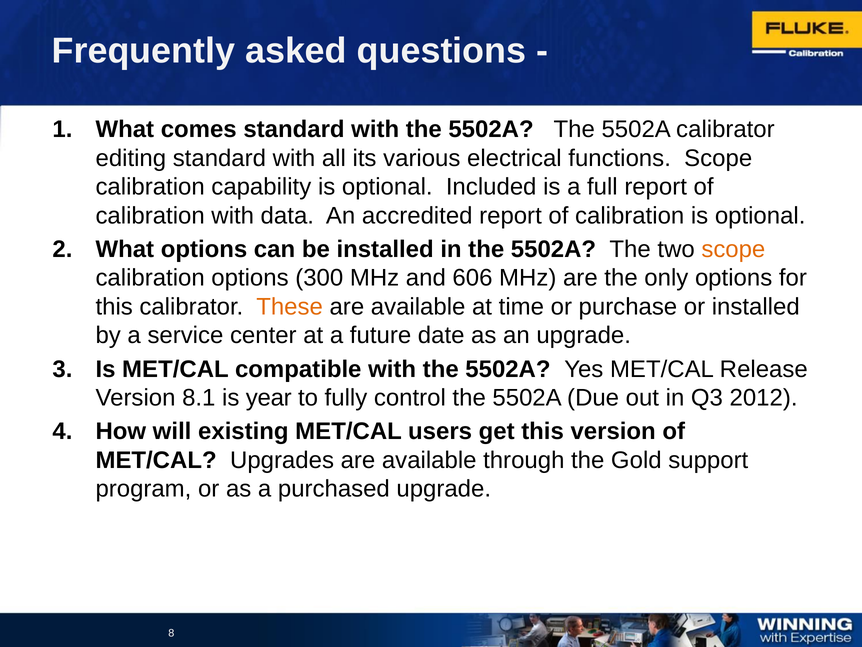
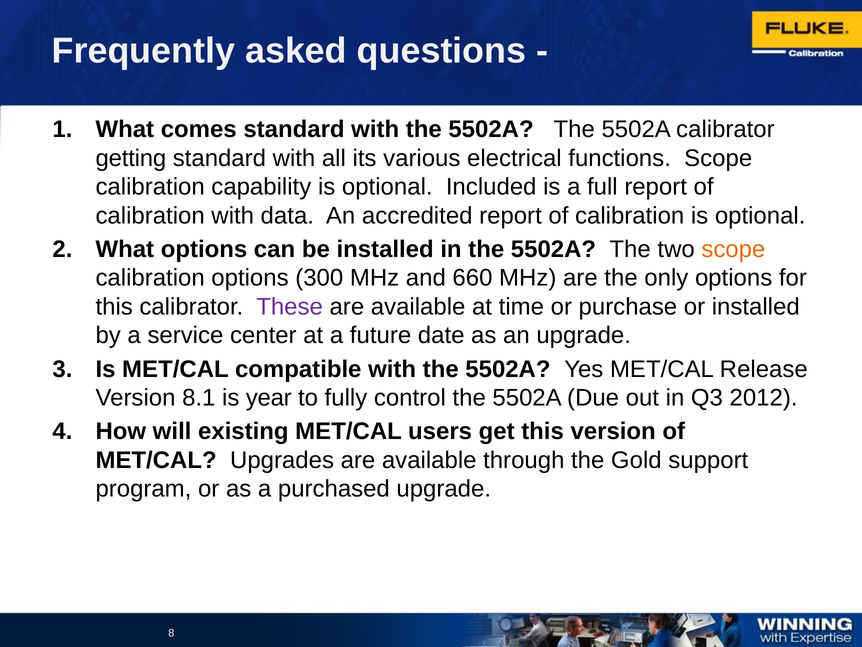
editing: editing -> getting (131, 158)
606: 606 -> 660 (472, 278)
These colour: orange -> purple (290, 307)
